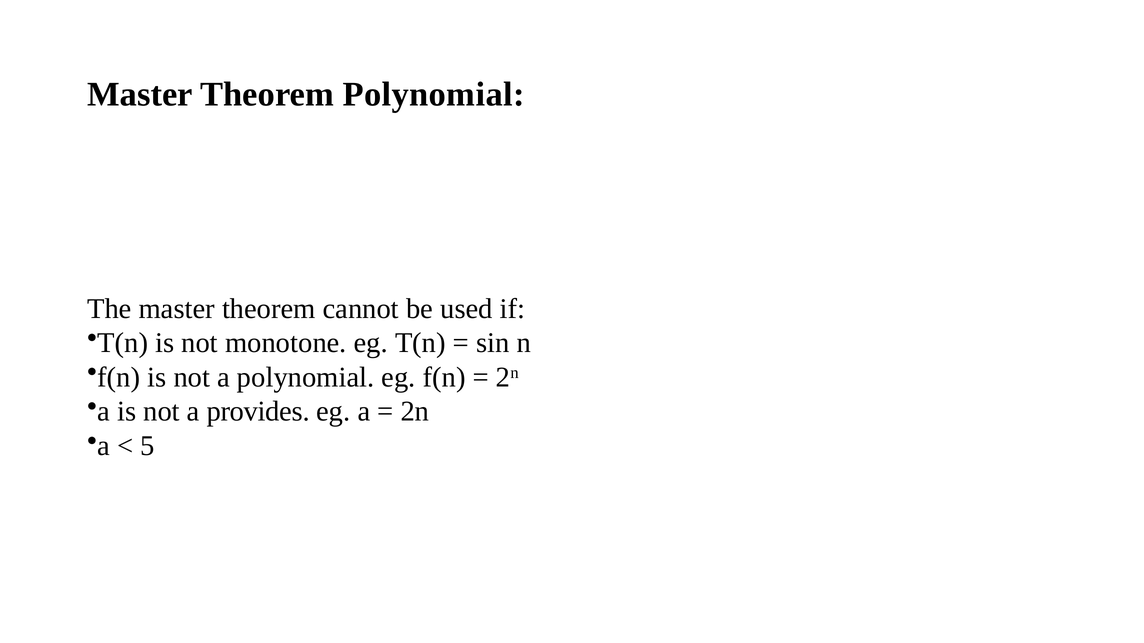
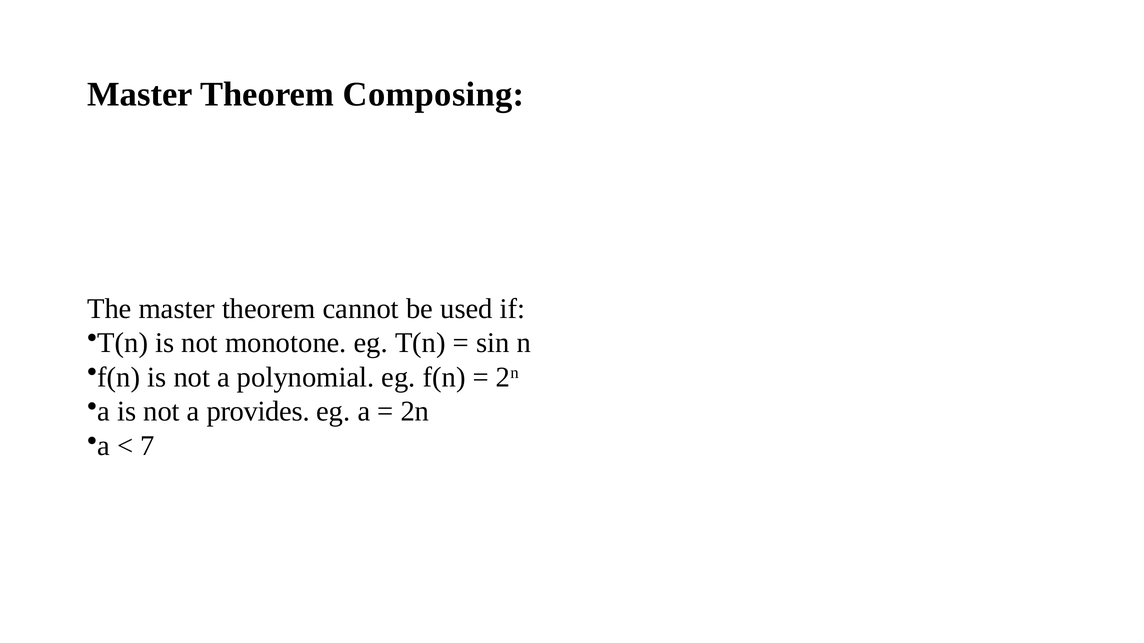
Theorem Polynomial: Polynomial -> Composing (434, 94)
5: 5 -> 7 (148, 446)
